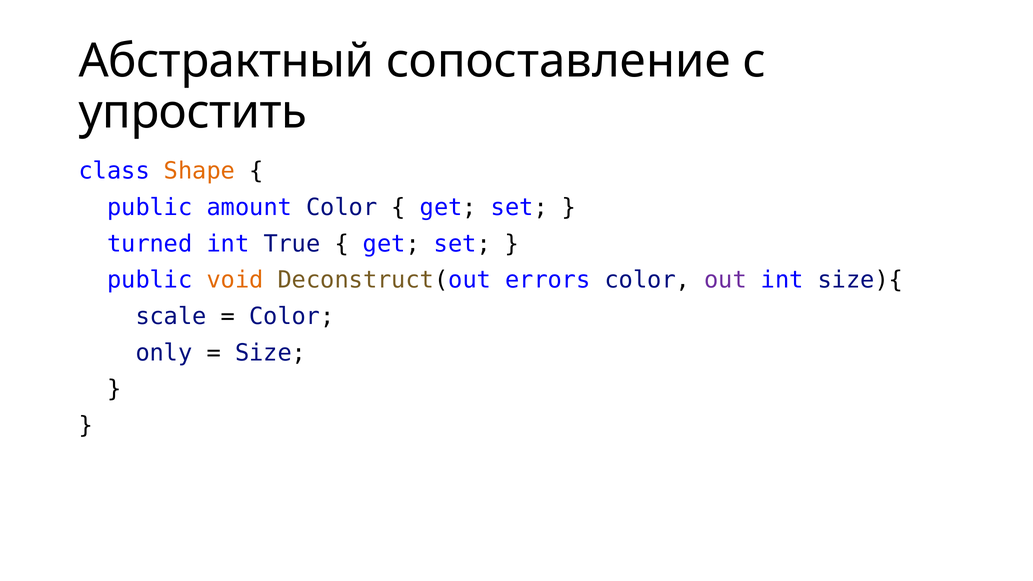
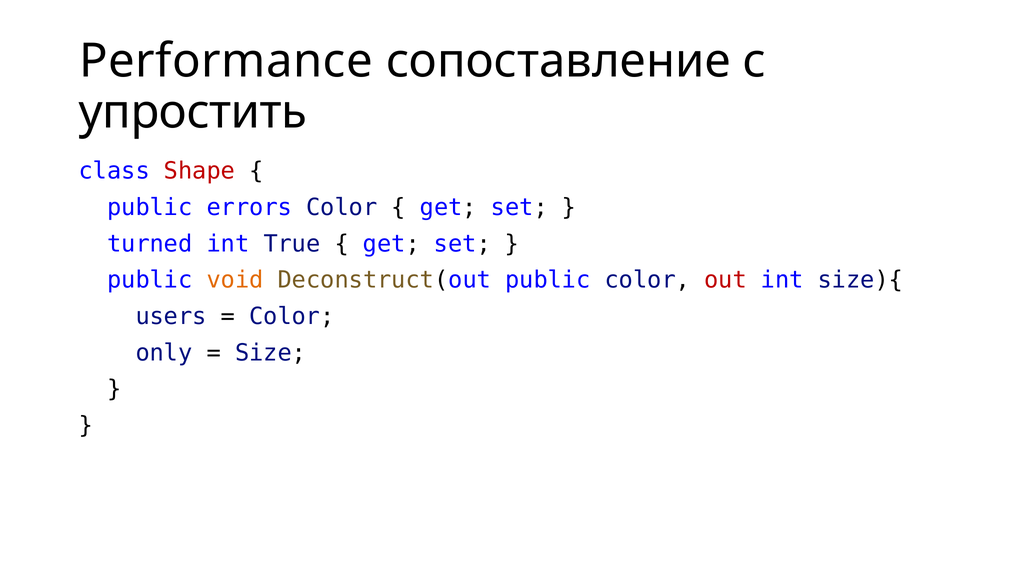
Абстрактный: Абстрактный -> Performance (226, 61)
Shape colour: orange -> red (200, 171)
amount: amount -> errors (249, 208)
Deconstruct(out errors: errors -> public (548, 280)
out colour: purple -> red (725, 280)
scale: scale -> users (171, 316)
